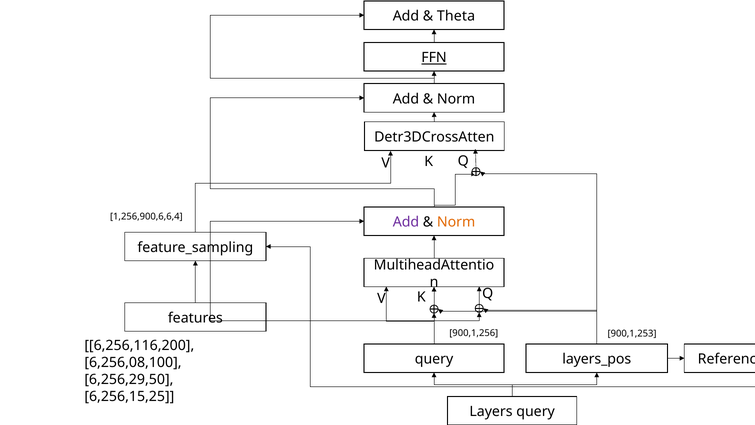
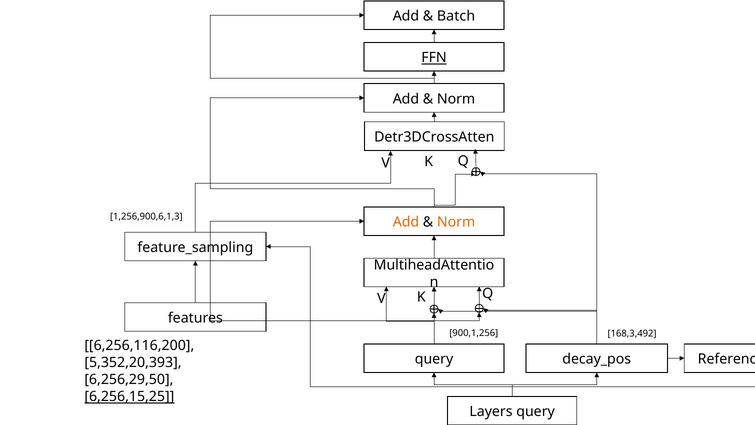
Theta: Theta -> Batch (456, 16)
1,256,900,6,6,4: 1,256,900,6,6,4 -> 1,256,900,6,1,3 (146, 216)
Add colour: purple -> orange (406, 222)
900,1,253: 900,1,253 -> 168,3,492 (632, 333)
layers_pos: layers_pos -> decay_pos (597, 359)
6,256,08,100: 6,256,08,100 -> 5,352,20,393 (133, 363)
6,256,15,25 underline: none -> present (129, 396)
